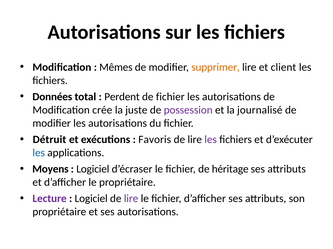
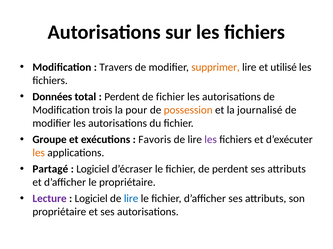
Mêmes: Mêmes -> Travers (116, 67)
client: client -> utilisé (284, 67)
crée: crée -> trois (102, 110)
juste: juste -> pour (136, 110)
possession colour: purple -> orange (188, 110)
Détruit: Détruit -> Groupe (50, 140)
les colour: blue -> orange (39, 153)
Moyens: Moyens -> Partagé (50, 170)
de héritage: héritage -> perdent (230, 170)
lire colour: purple -> blue (131, 199)
